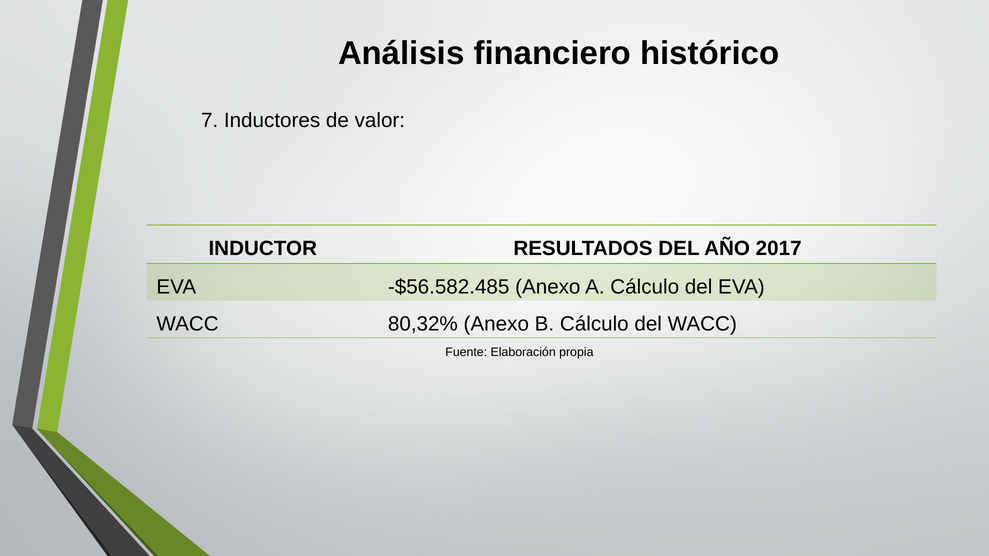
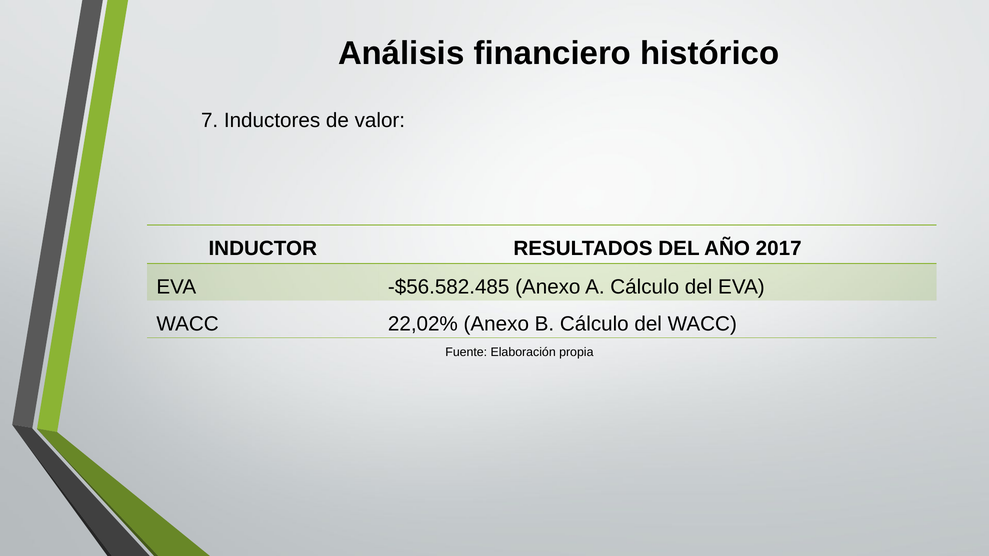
80,32%: 80,32% -> 22,02% (423, 324)
